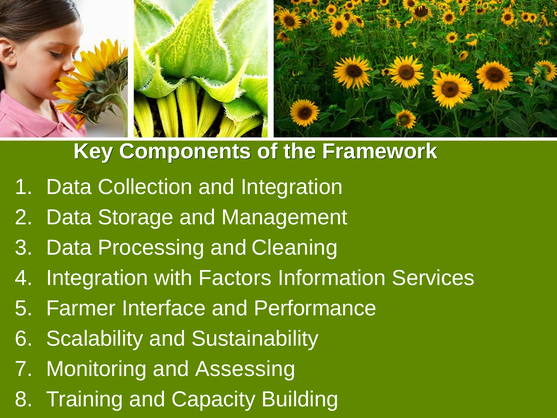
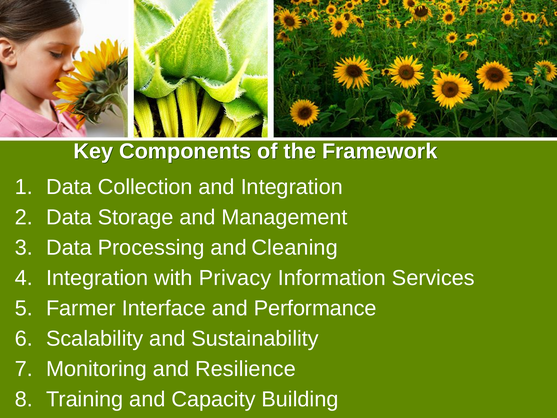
Factors: Factors -> Privacy (235, 278)
Assessing: Assessing -> Resilience (245, 369)
